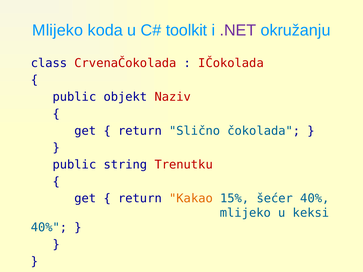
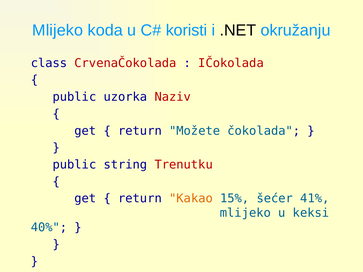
toolkit: toolkit -> koristi (186, 30)
.NET colour: purple -> black (238, 30)
objekt: objekt -> uzorka (125, 97)
Slično: Slično -> Možete (195, 131)
šećer 40%: 40% -> 41% (315, 199)
